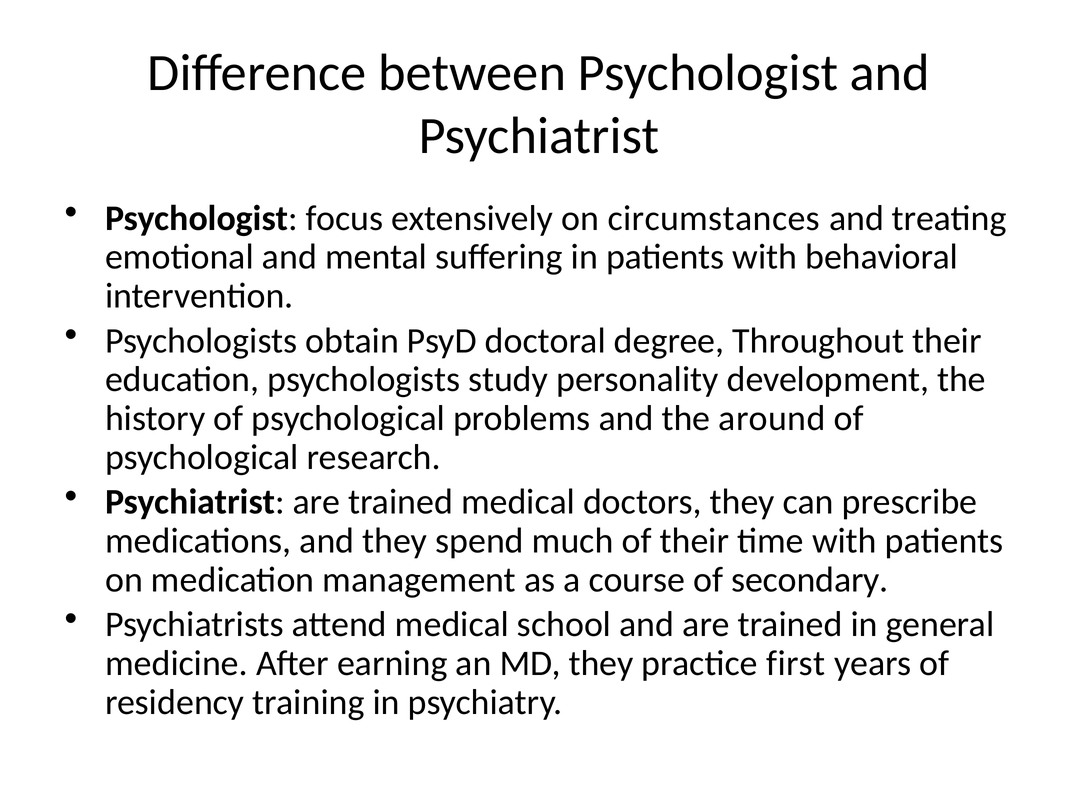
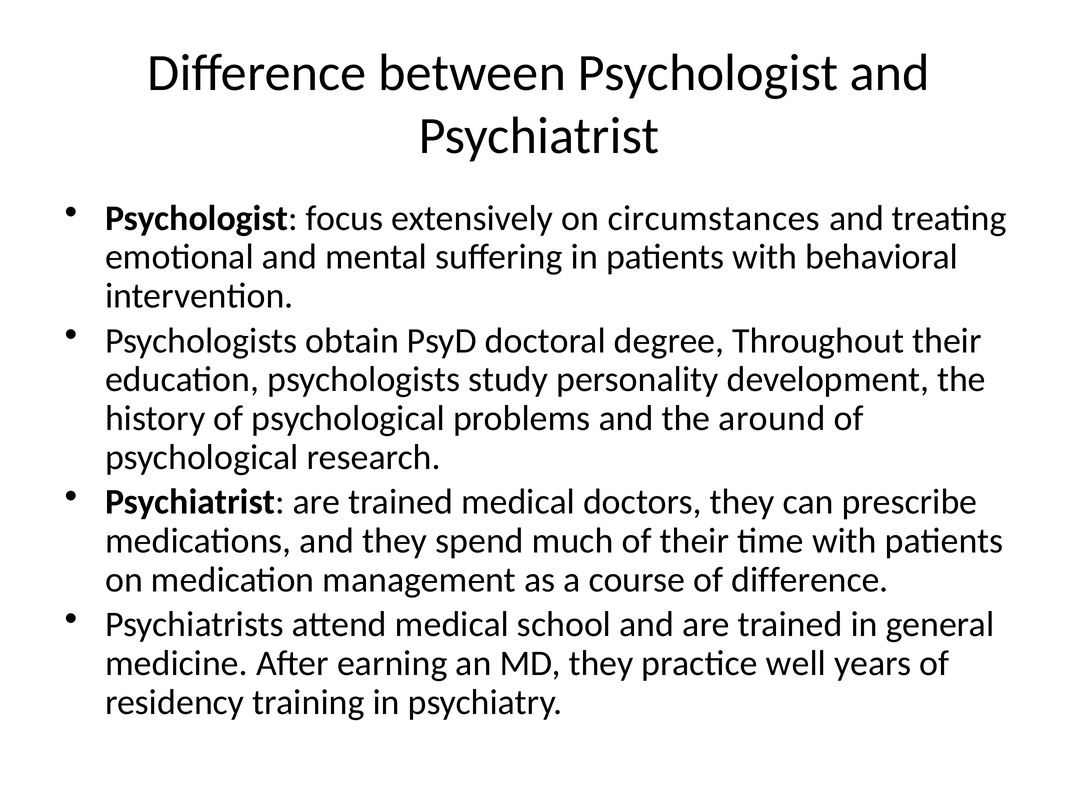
of secondary: secondary -> difference (810, 579)
first: first -> well (796, 663)
